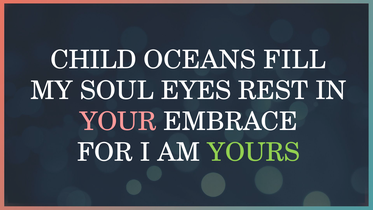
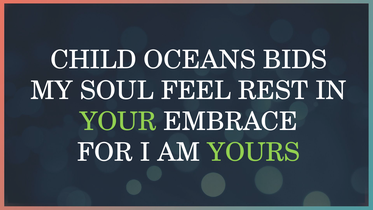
FILL: FILL -> BIDS (295, 60)
EYES: EYES -> FEEL (196, 91)
YOUR colour: pink -> light green (118, 121)
